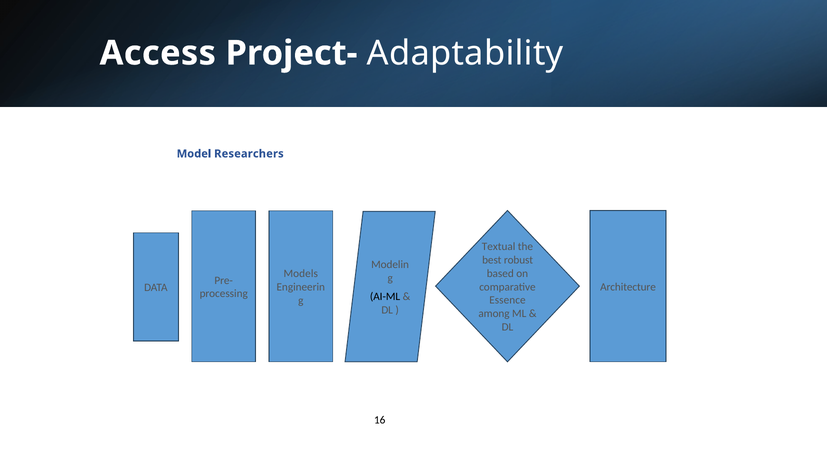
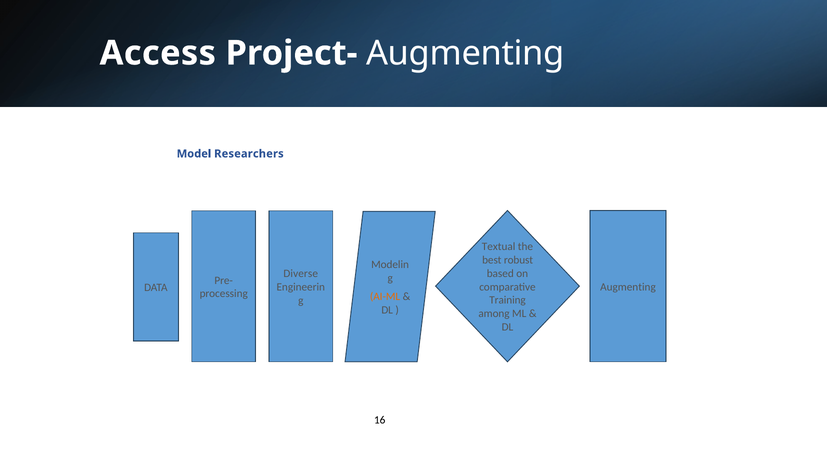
Project- Adaptability: Adaptability -> Augmenting (465, 53)
Models: Models -> Diverse (301, 274)
Architecture: Architecture -> Augmenting (628, 287)
AI-ML colour: black -> orange (385, 297)
Essence: Essence -> Training (508, 300)
